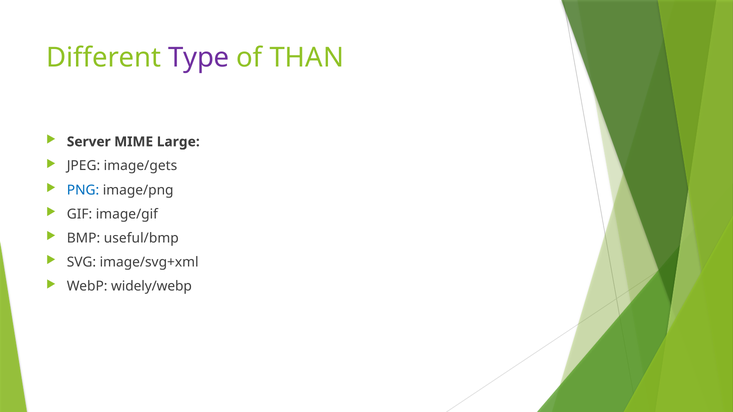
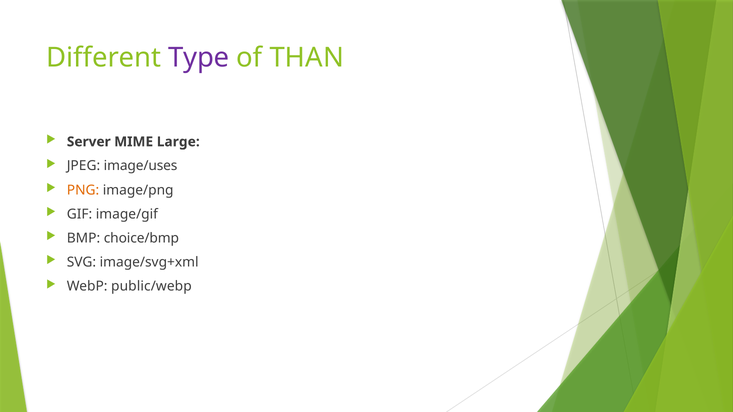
image/gets: image/gets -> image/uses (141, 166)
PNG colour: blue -> orange (83, 190)
useful/bmp: useful/bmp -> choice/bmp (141, 238)
widely/webp: widely/webp -> public/webp (151, 287)
